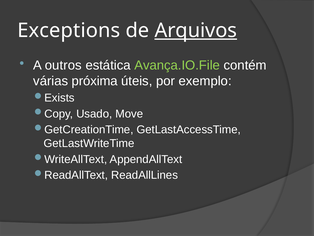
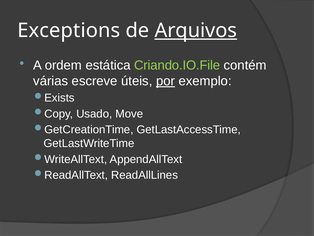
outros: outros -> ordem (63, 65)
Avança.IO.File: Avança.IO.File -> Criando.IO.File (177, 65)
próxima: próxima -> escreve (95, 81)
por underline: none -> present (165, 81)
